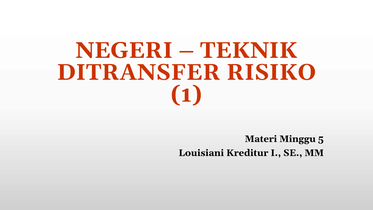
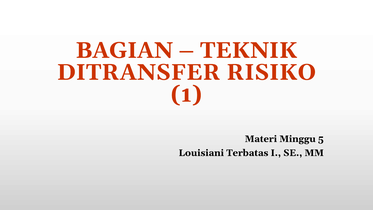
NEGERI: NEGERI -> BAGIAN (124, 50)
Kreditur: Kreditur -> Terbatas (247, 153)
